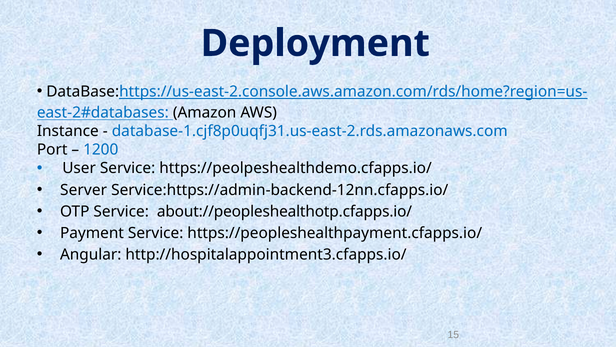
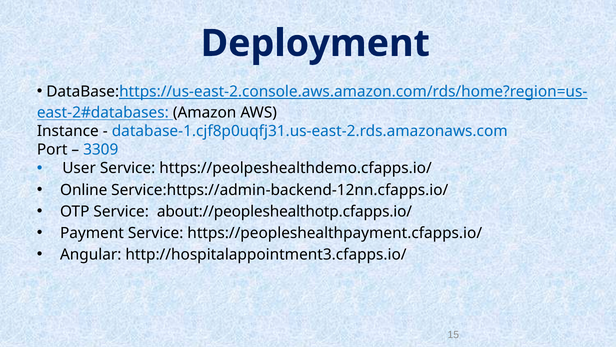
1200: 1200 -> 3309 (101, 150)
Server: Server -> Online (84, 190)
